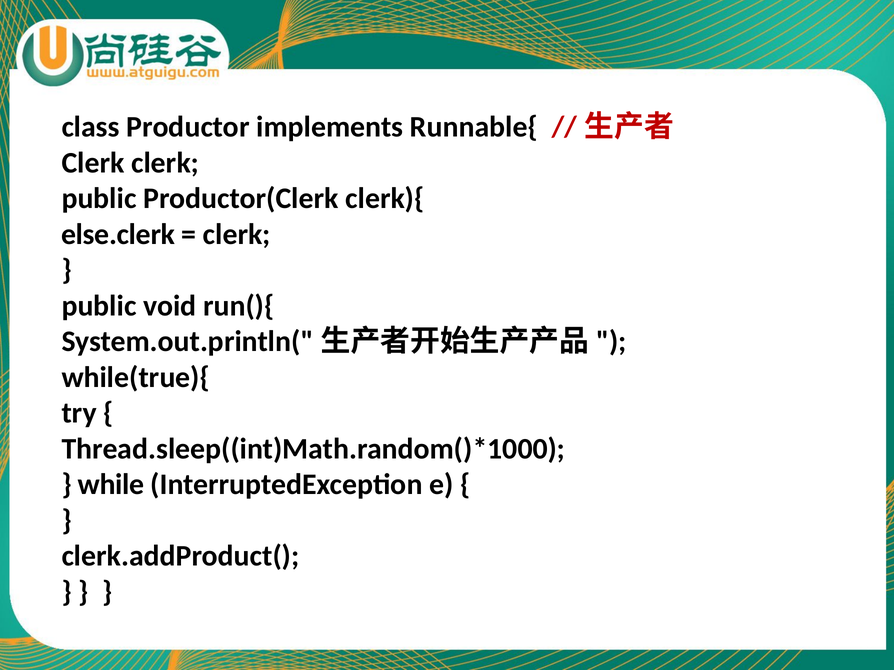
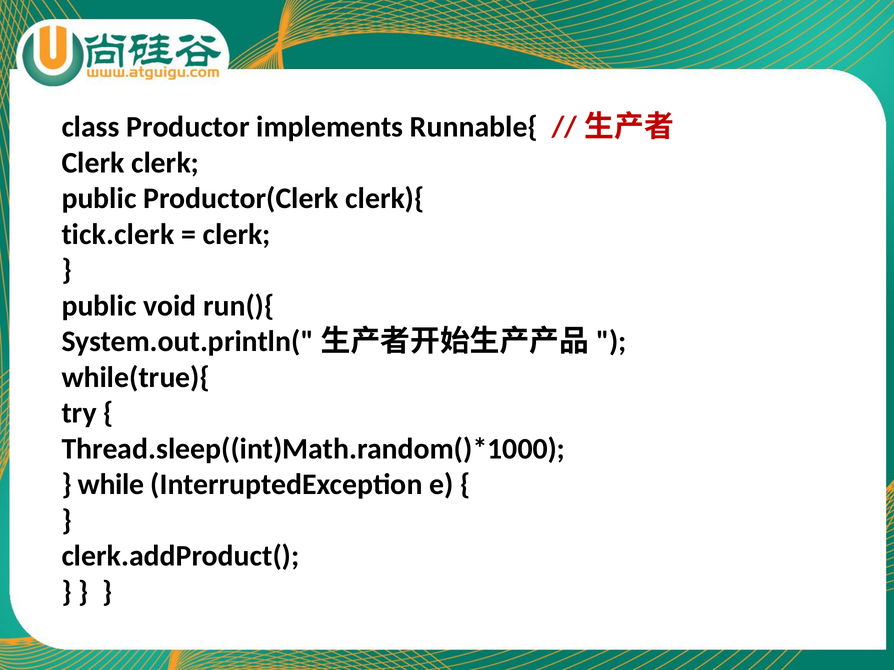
else.clerk: else.clerk -> tick.clerk (118, 235)
